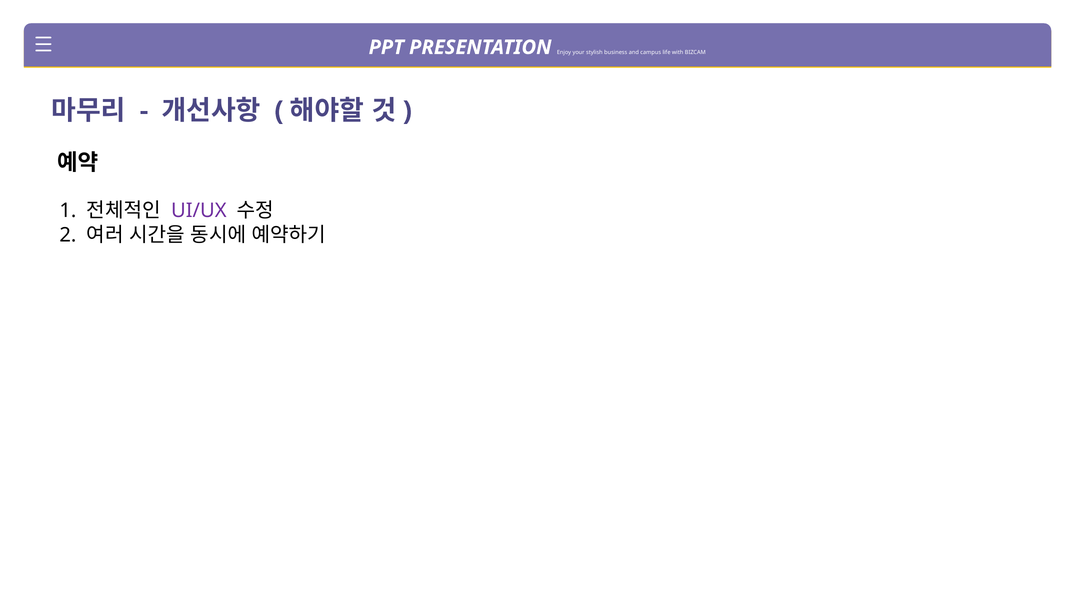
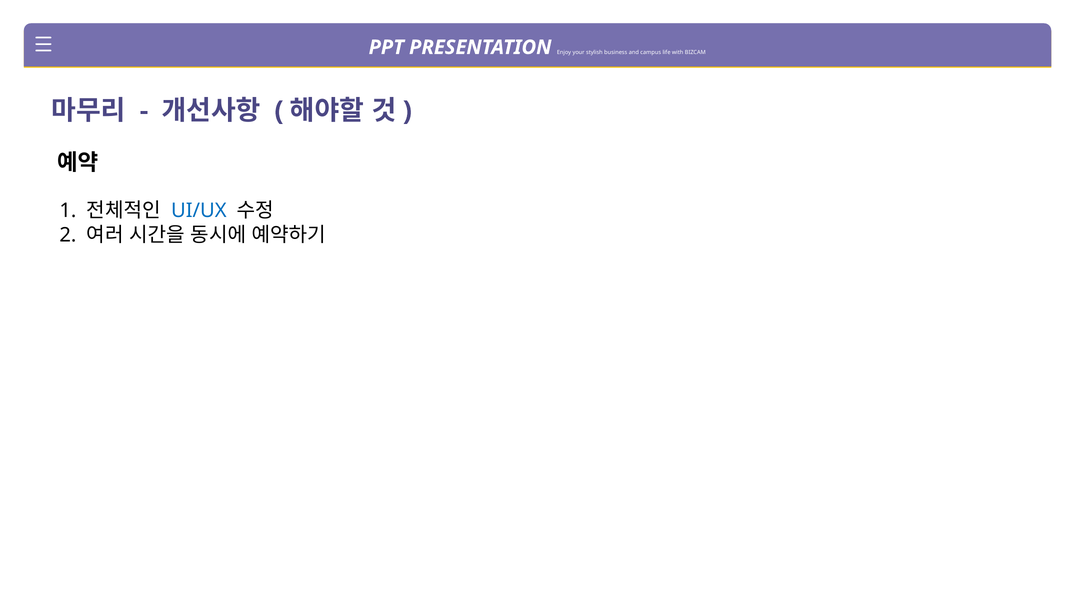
UI/UX colour: purple -> blue (199, 211)
